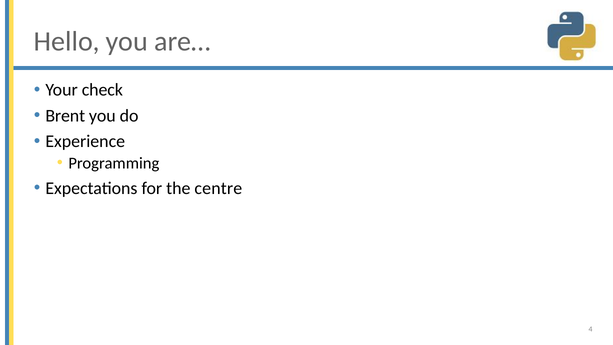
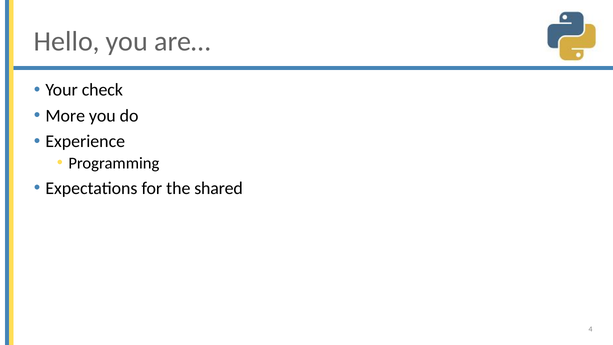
Brent: Brent -> More (65, 116)
centre: centre -> shared (219, 188)
